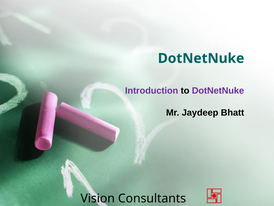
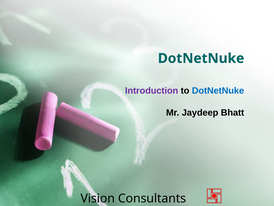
DotNetNuke colour: purple -> blue (218, 90)
